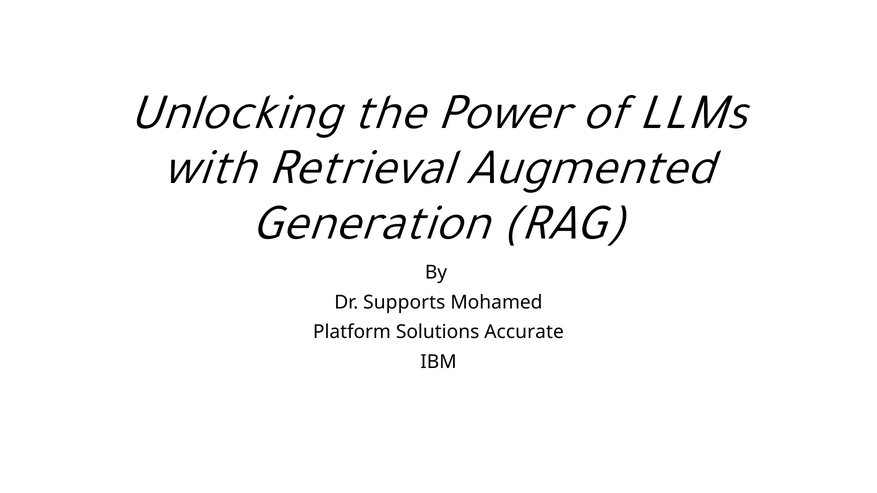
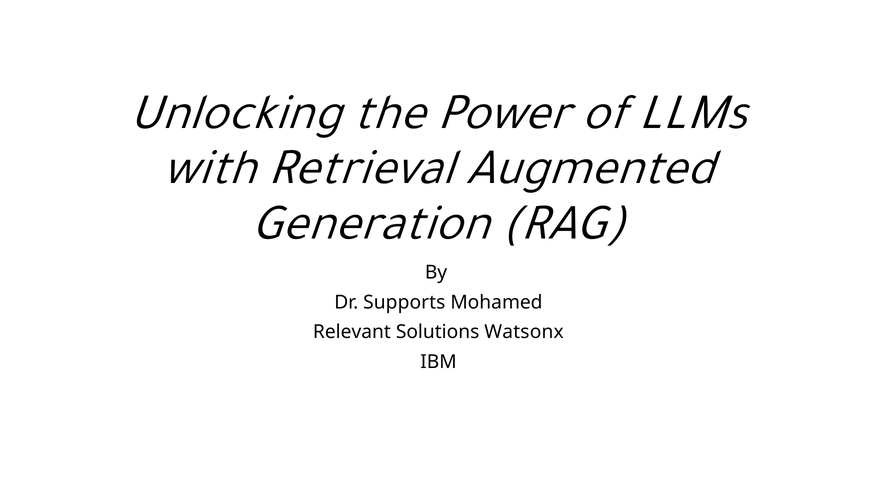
Platform: Platform -> Relevant (352, 332)
Accurate: Accurate -> Watsonx (524, 332)
